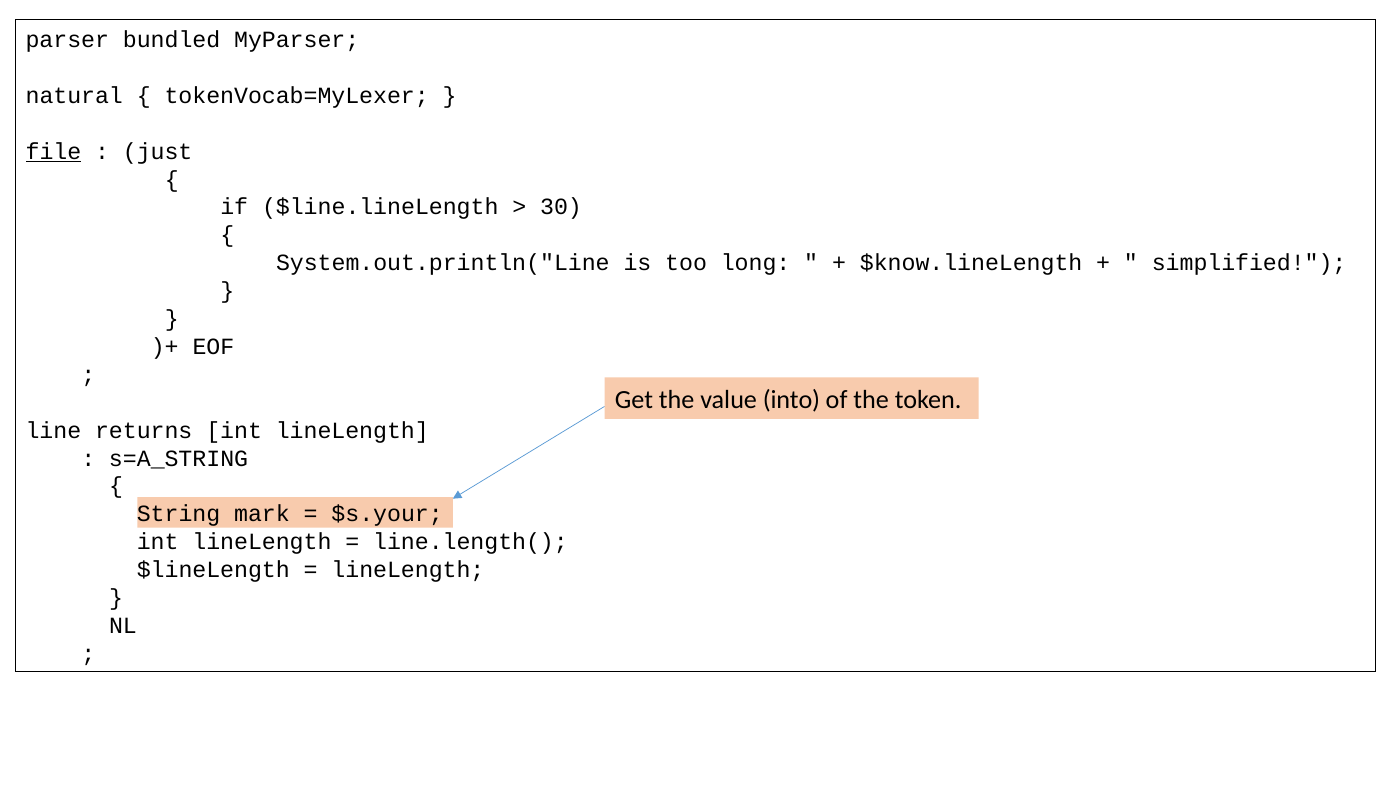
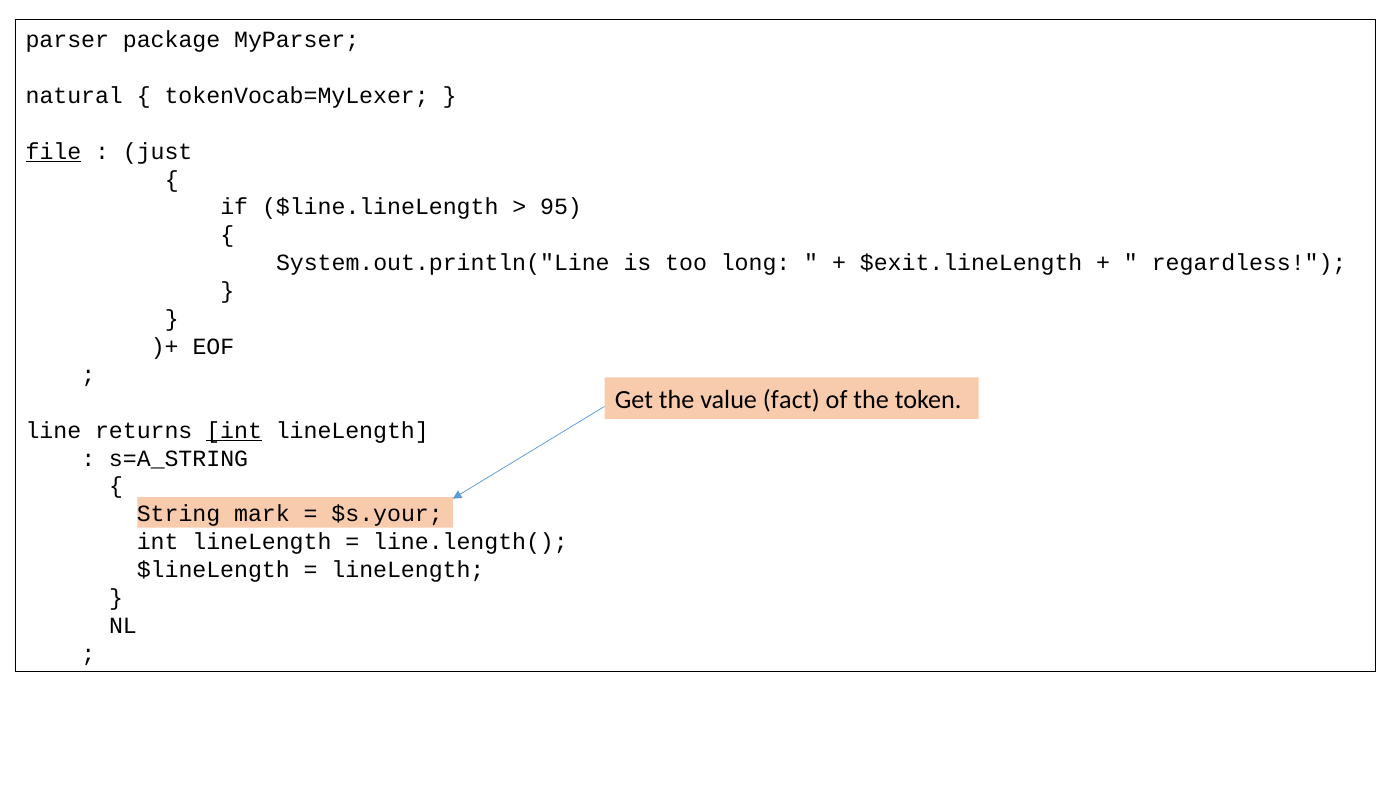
bundled: bundled -> package (172, 40)
30: 30 -> 95 (561, 207)
$know.lineLength: $know.lineLength -> $exit.lineLength (971, 263)
simplified: simplified -> regardless (1249, 263)
into: into -> fact (791, 400)
int underline: none -> present (234, 430)
